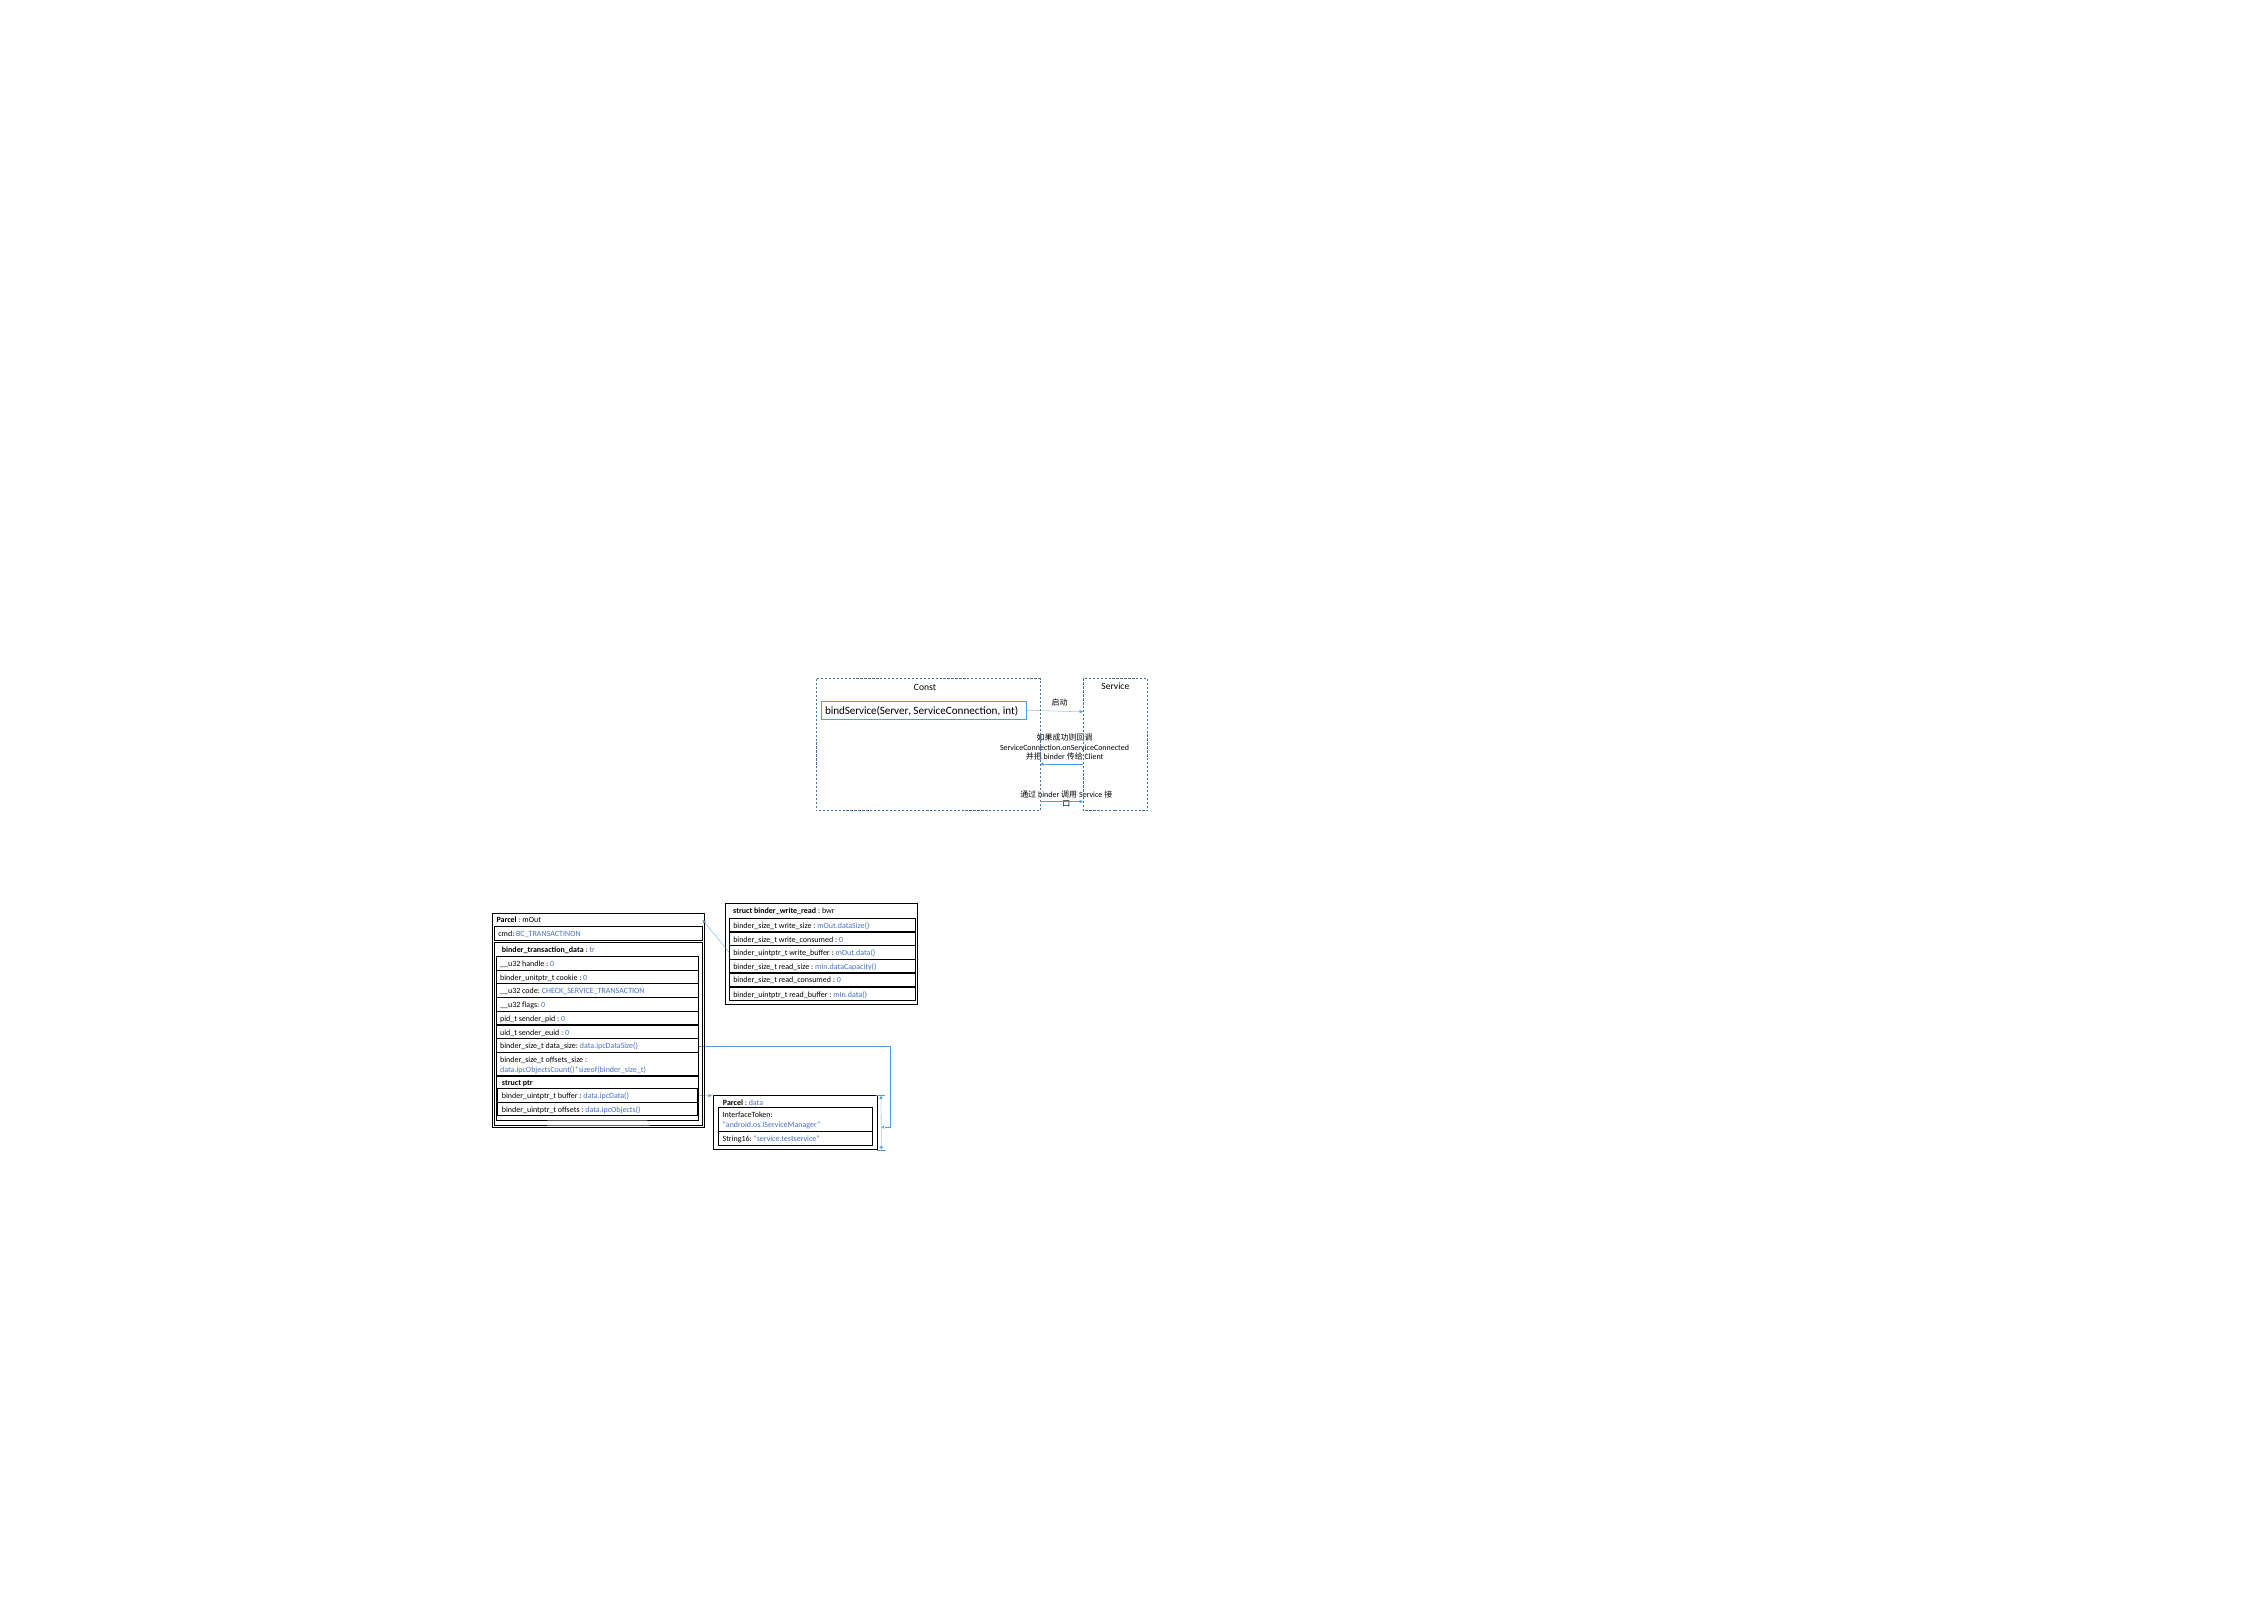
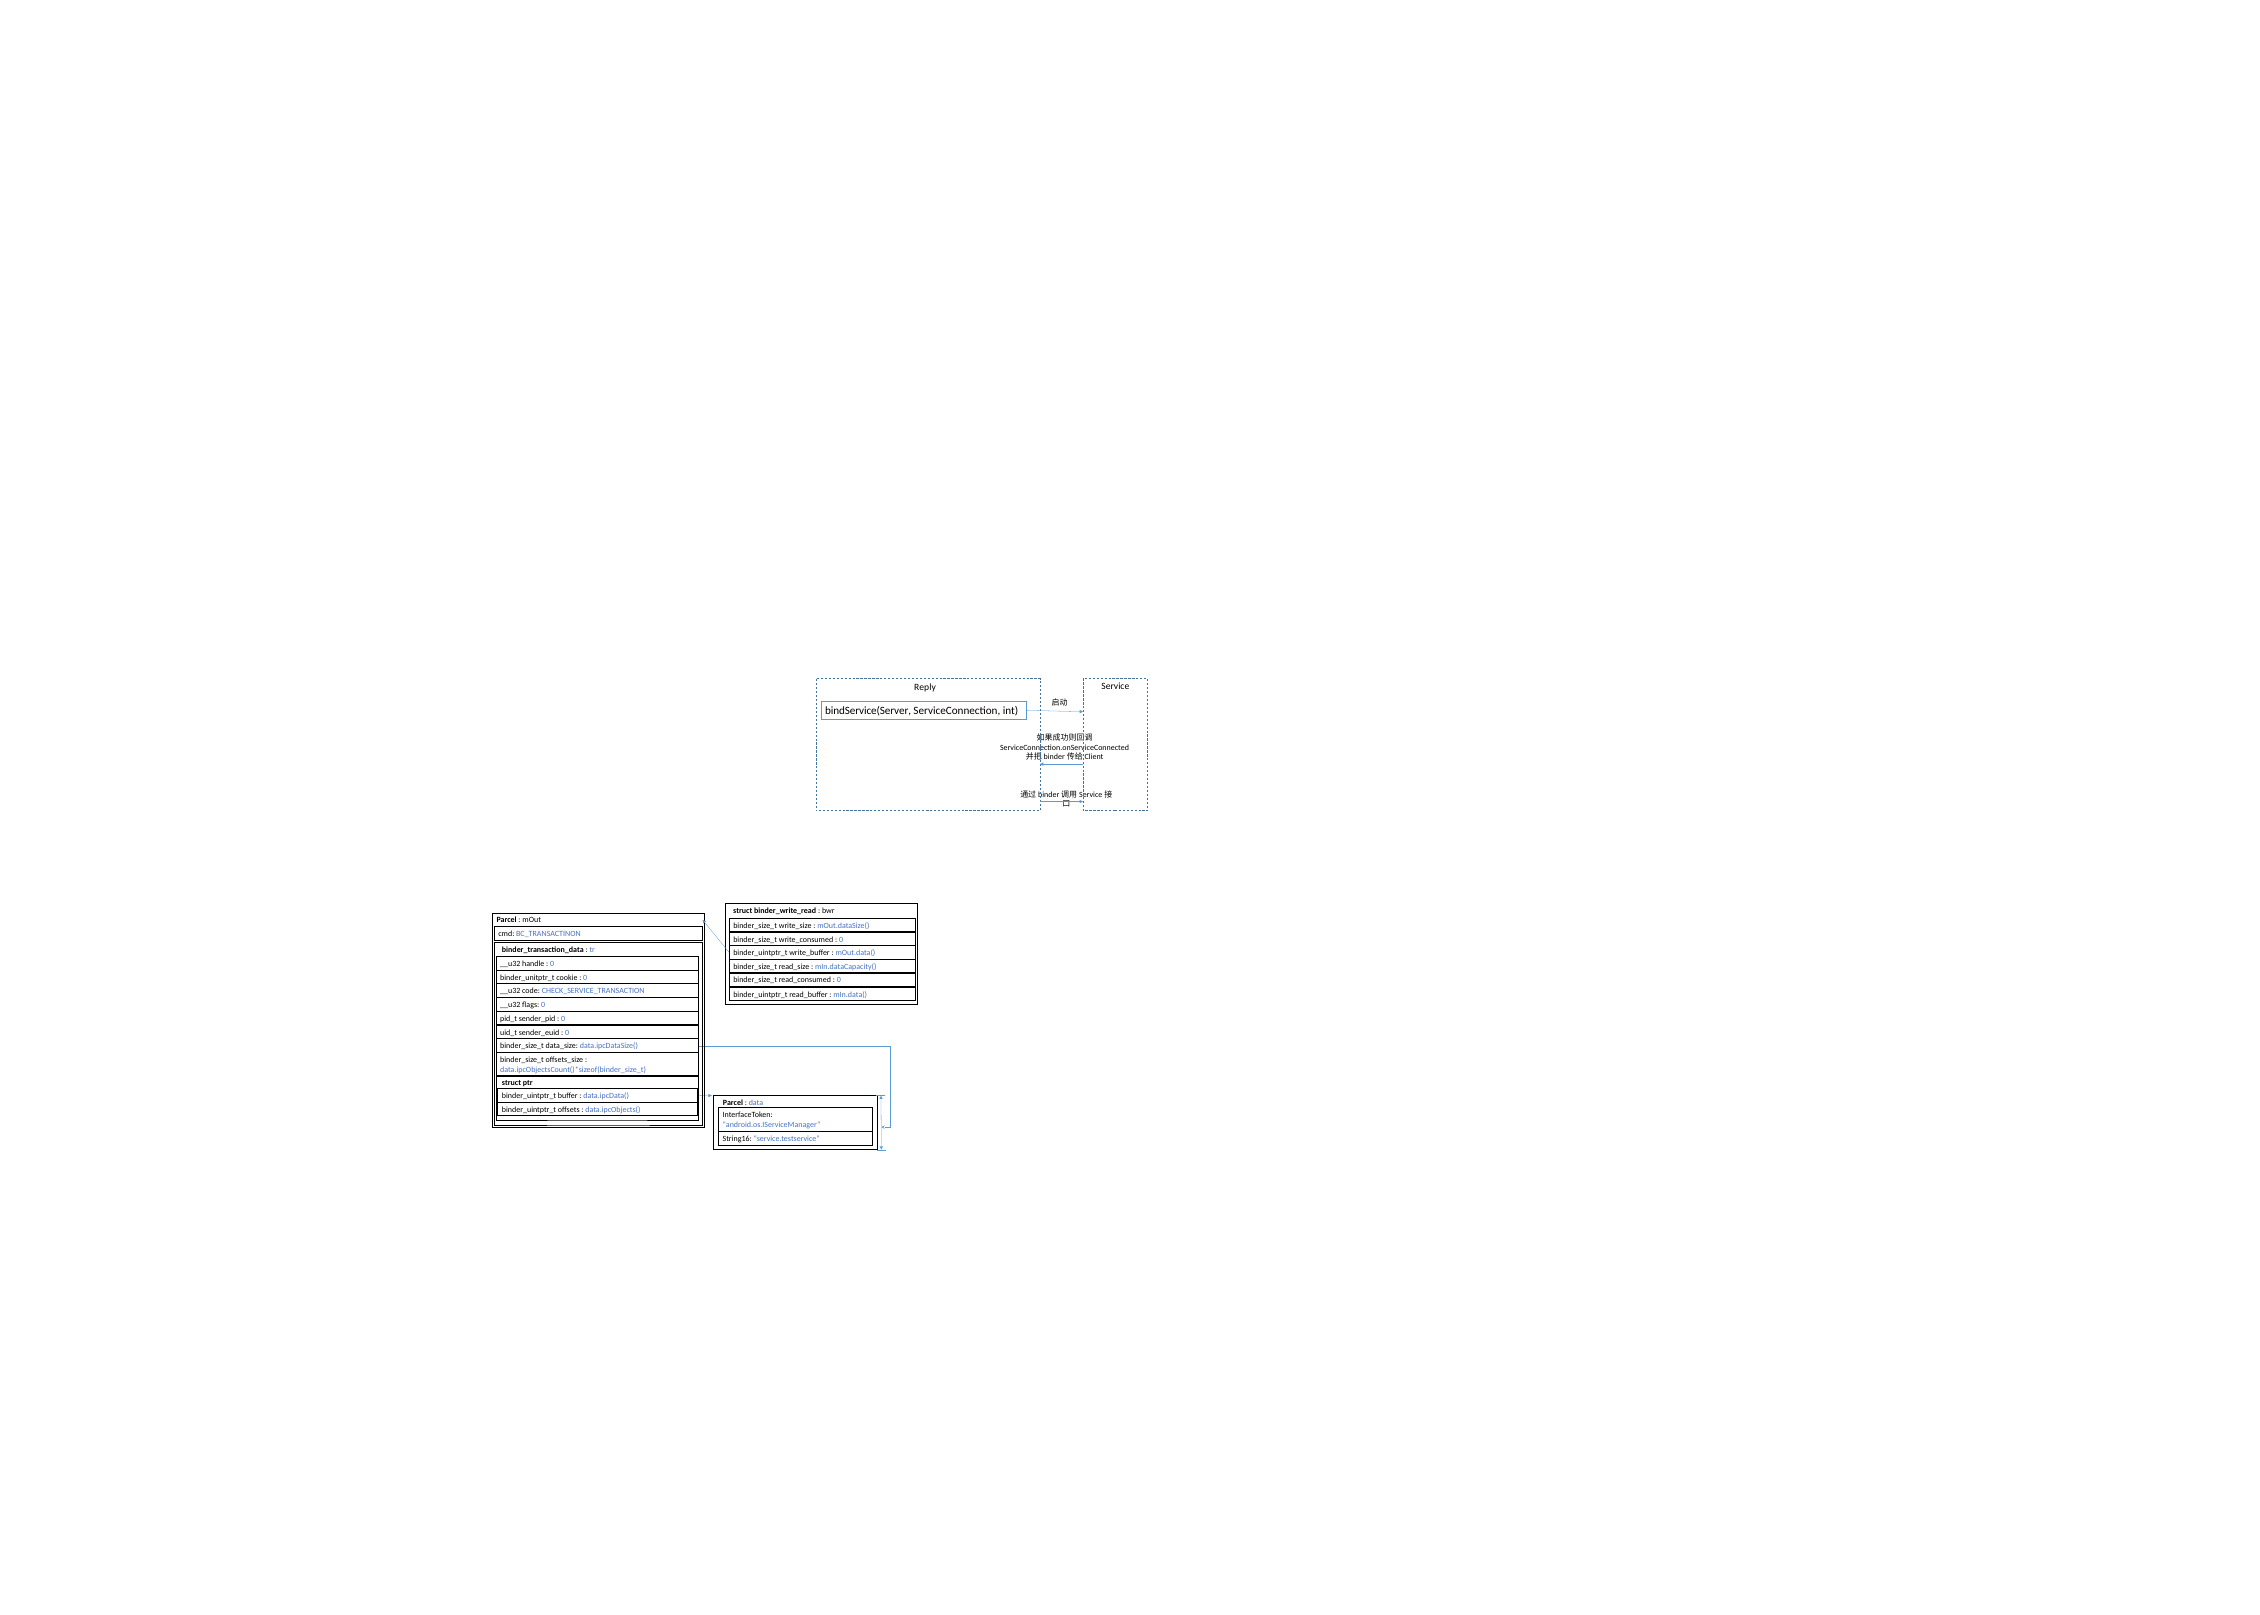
Const: Const -> Reply (925, 687)
